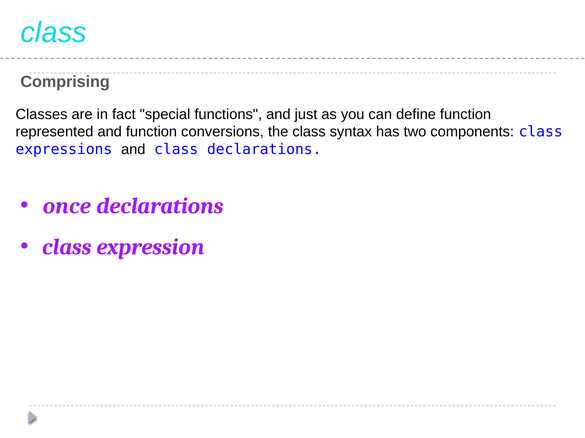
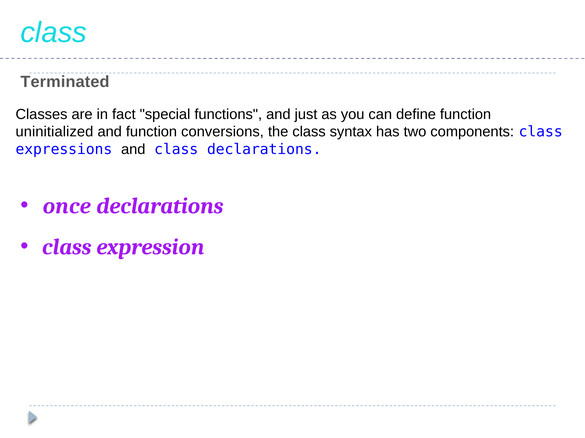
Comprising: Comprising -> Terminated (65, 82)
represented: represented -> uninitialized (54, 132)
